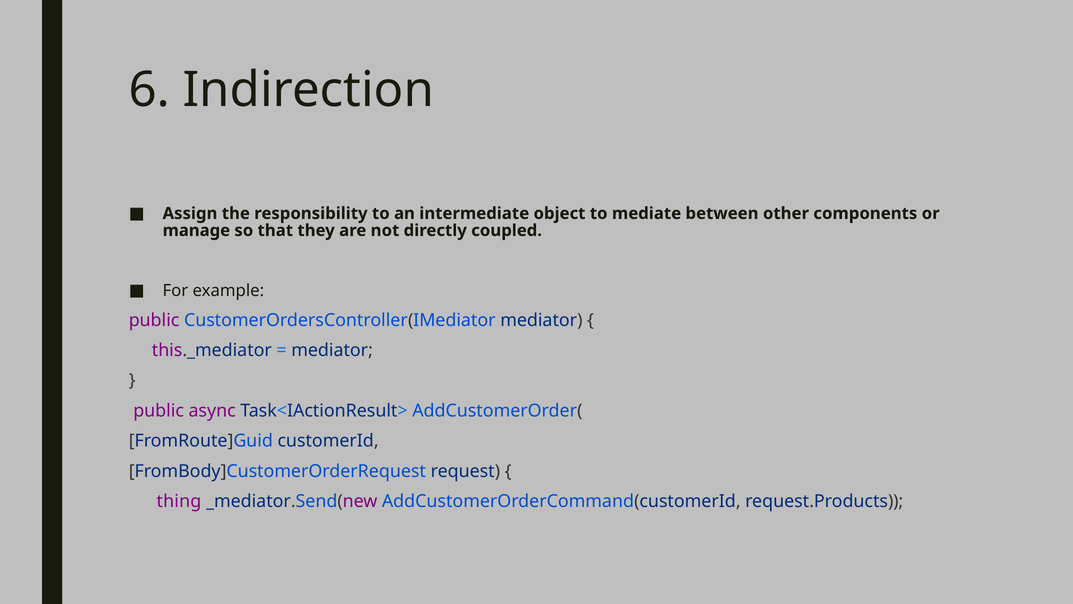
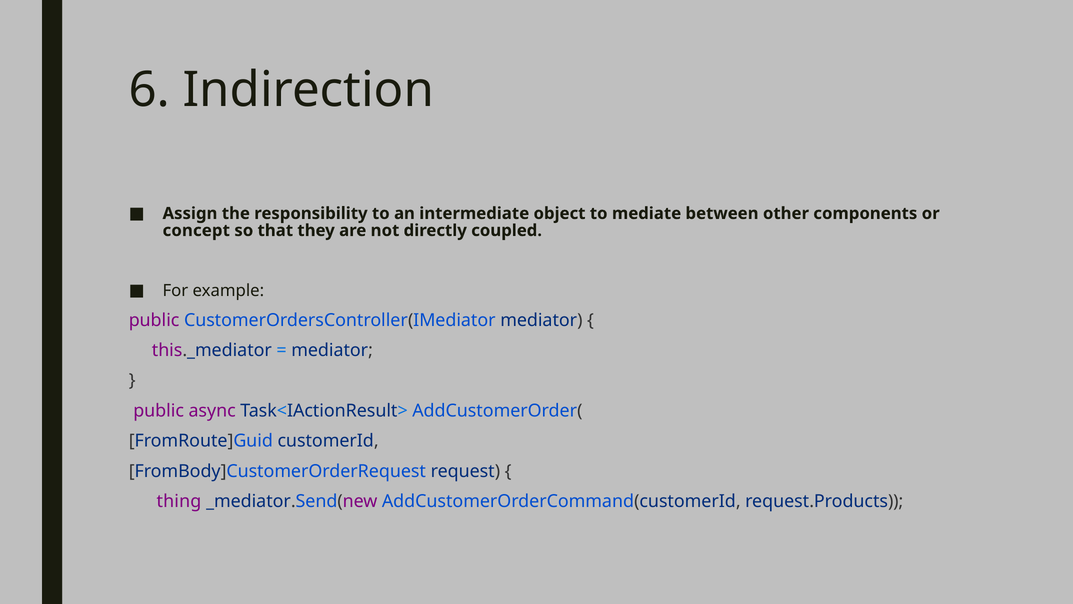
manage: manage -> concept (196, 230)
